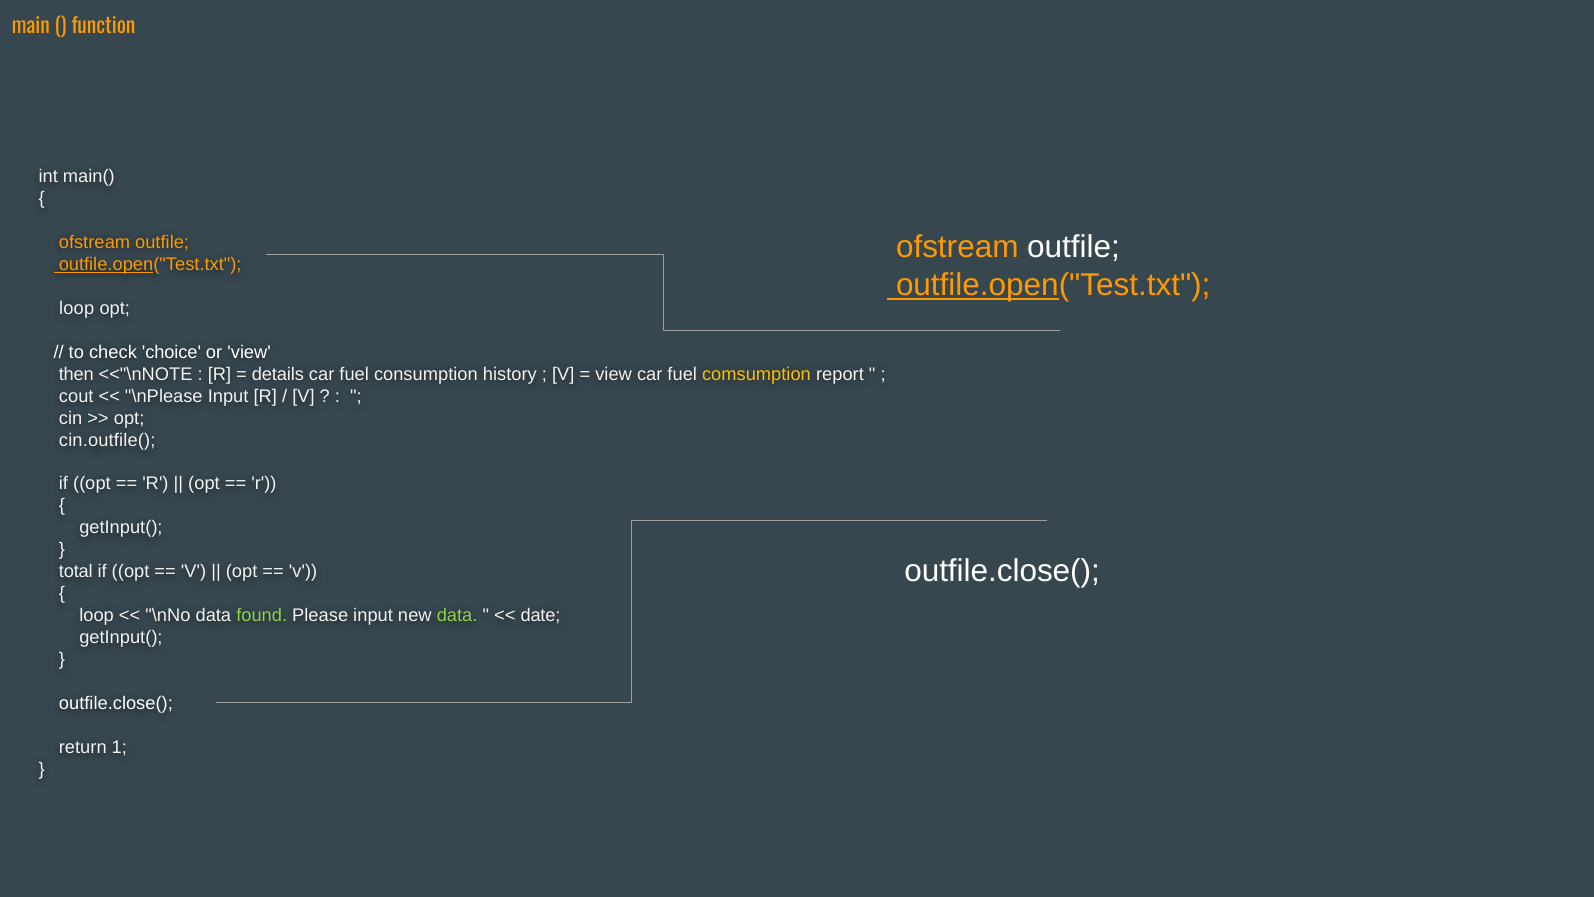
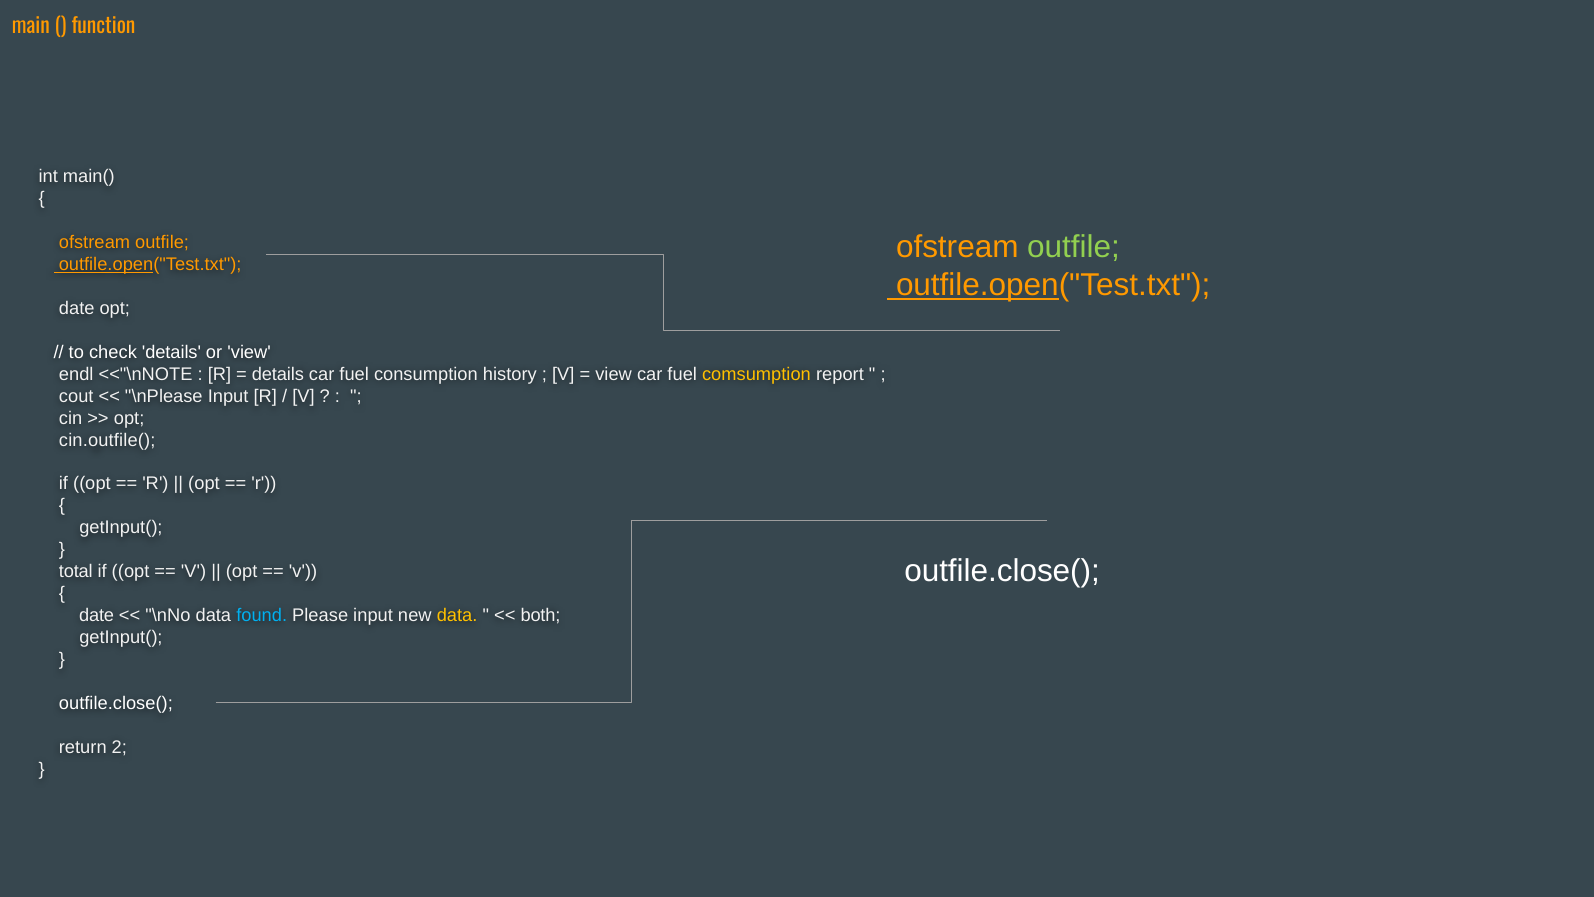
outfile colour: white -> light green (1074, 247)
loop: loop -> date (77, 308)
check choice: choice -> details (171, 352)
then: then -> endl (76, 374)
loop: loop -> date (97, 615)
found colour: light green -> light blue (262, 615)
data colour: light green -> yellow (457, 615)
date: date -> both (540, 615)
1: 1 -> 2 (119, 747)
